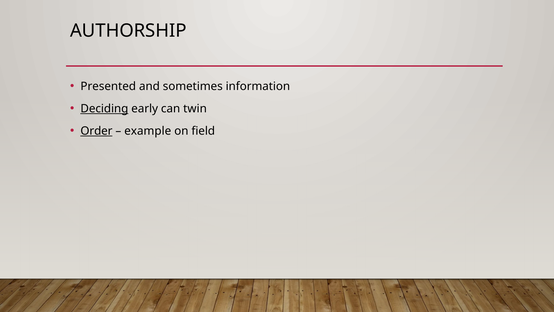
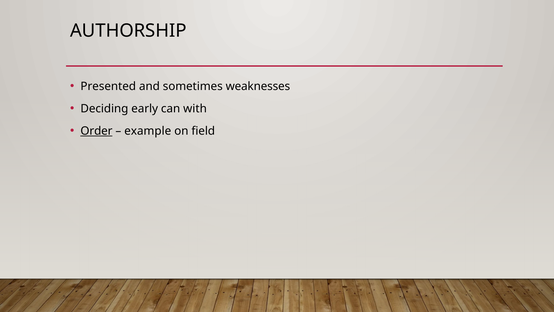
information: information -> weaknesses (258, 86)
Deciding underline: present -> none (104, 109)
twin: twin -> with (195, 109)
